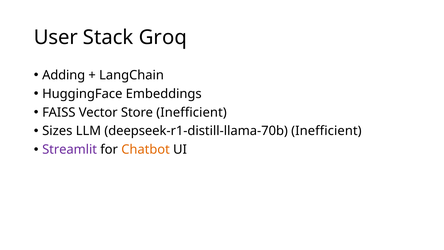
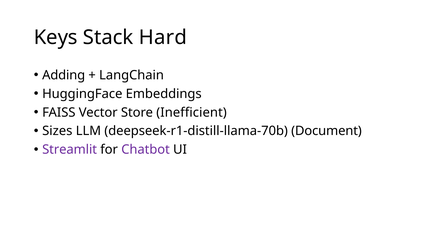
User: User -> Keys (56, 37)
Groq: Groq -> Hard (163, 37)
deepseek-r1-distill-llama-70b Inefficient: Inefficient -> Document (326, 131)
Chatbot colour: orange -> purple (146, 150)
